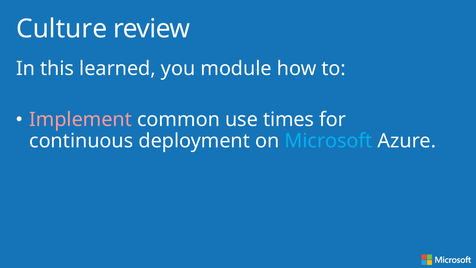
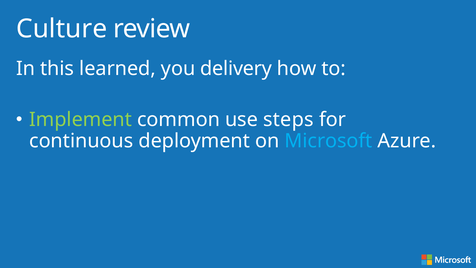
module: module -> delivery (236, 69)
Implement colour: pink -> light green (81, 119)
times: times -> steps (288, 119)
